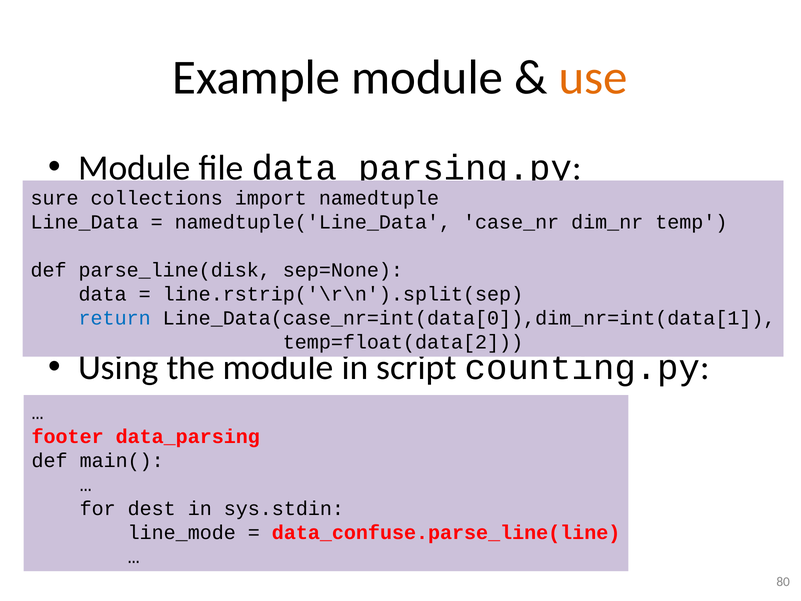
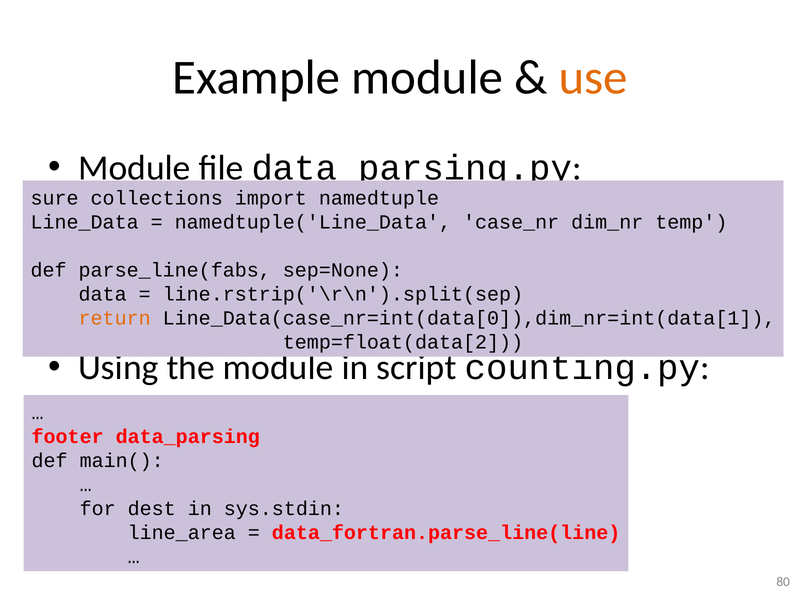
parse_line(disk: parse_line(disk -> parse_line(fabs (175, 270)
return colour: blue -> orange (115, 318)
line_mode: line_mode -> line_area (182, 532)
data_confuse.parse_line(line: data_confuse.parse_line(line -> data_fortran.parse_line(line (446, 532)
